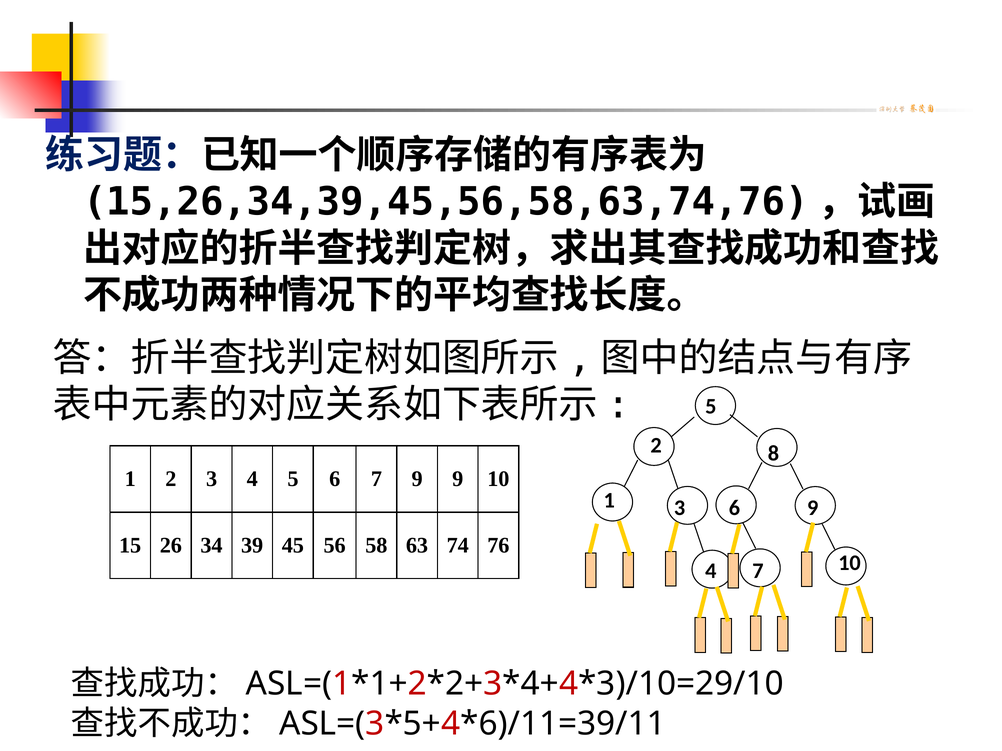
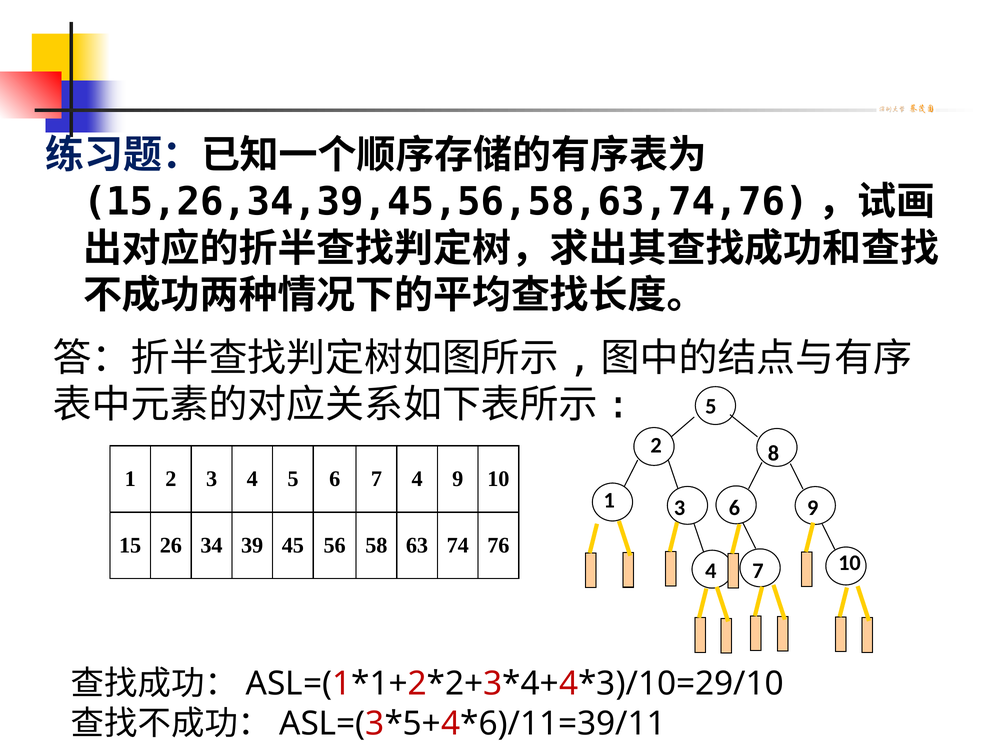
6 7 9: 9 -> 4 (417, 479)
